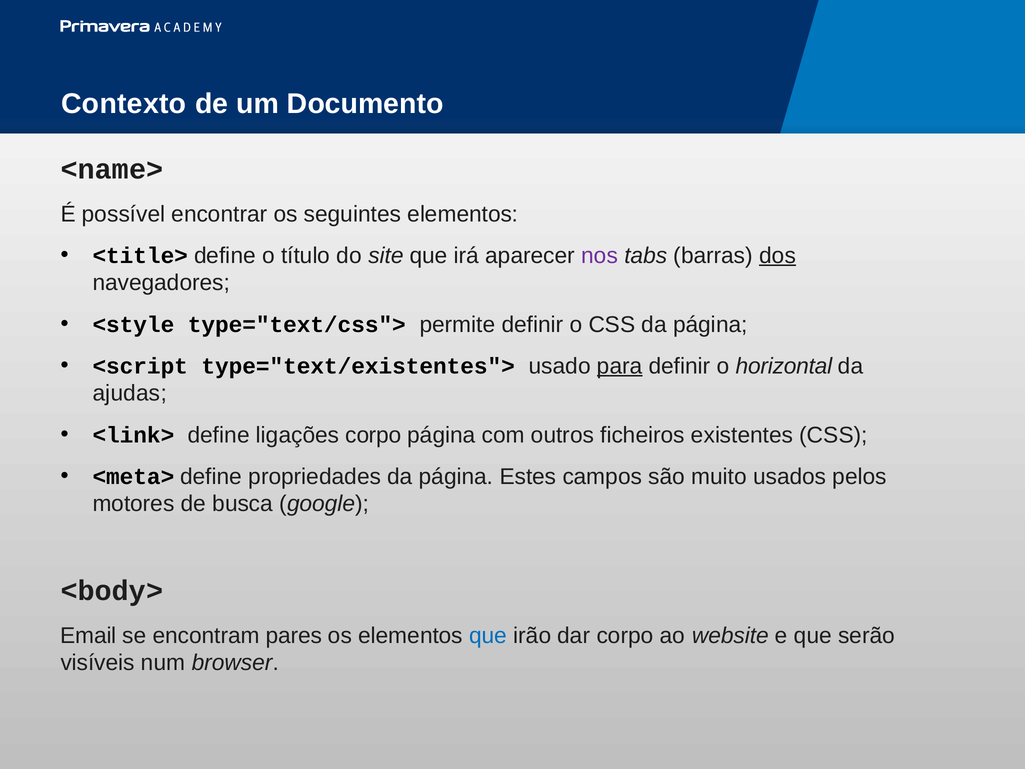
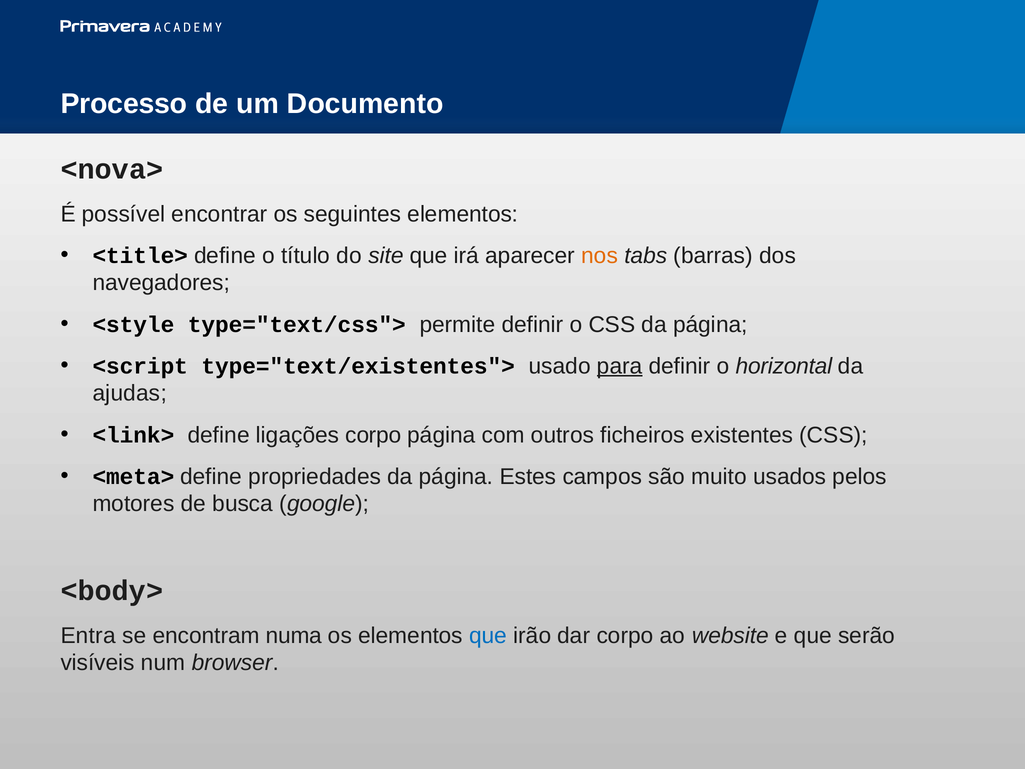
Contexto: Contexto -> Processo (124, 104)
<name>: <name> -> <nova> (112, 169)
nos colour: purple -> orange (600, 256)
dos underline: present -> none (778, 256)
Email: Email -> Entra (88, 635)
pares: pares -> numa (294, 635)
